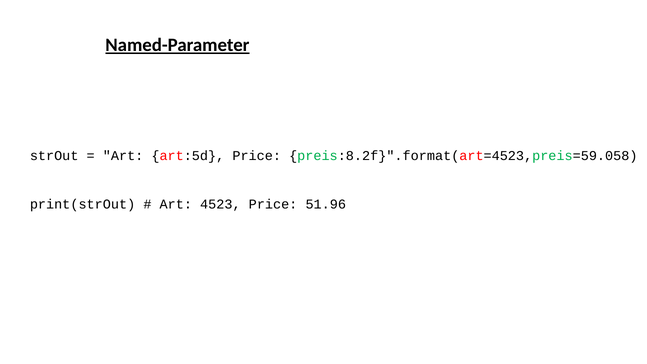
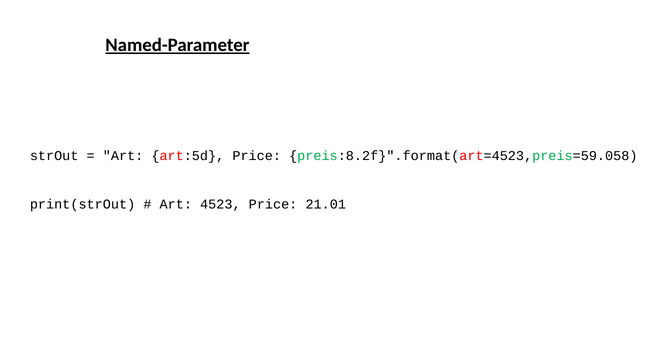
51.96: 51.96 -> 21.01 (326, 204)
